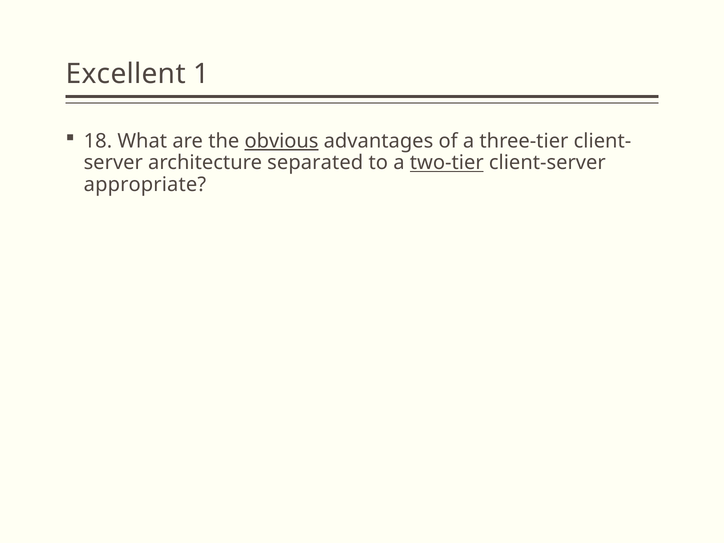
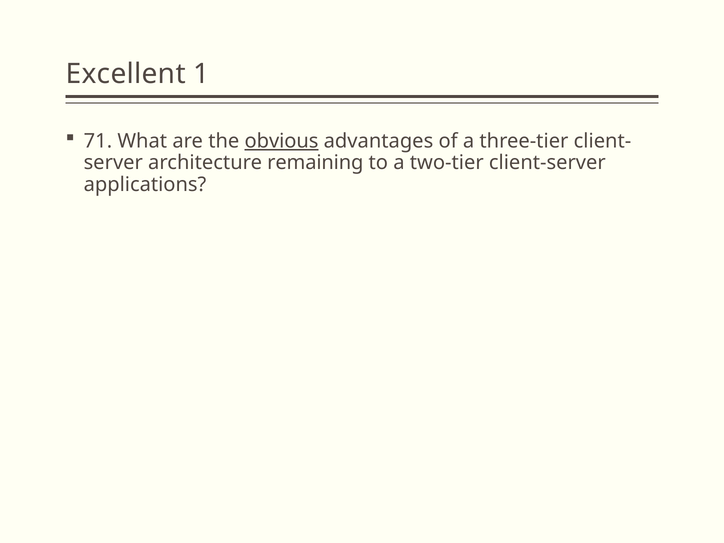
18: 18 -> 71 (98, 141)
separated: separated -> remaining (315, 163)
two-tier underline: present -> none (447, 163)
appropriate: appropriate -> applications (145, 185)
